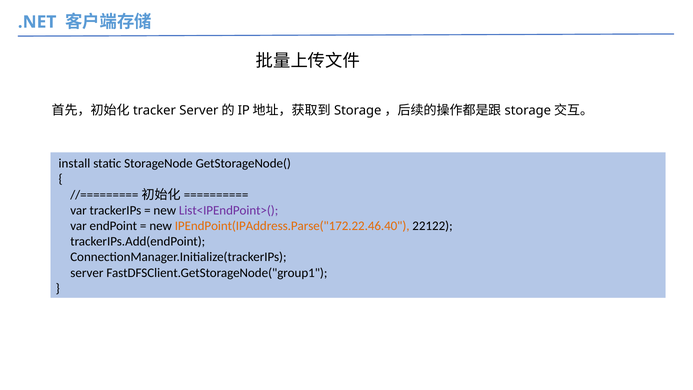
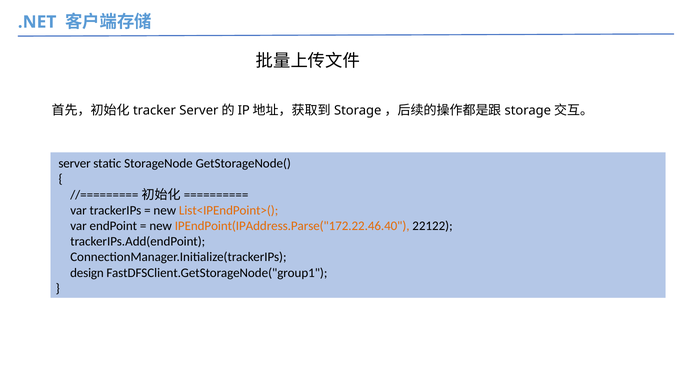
install: install -> server (75, 163)
List<IPEndPoint>( colour: purple -> orange (229, 210)
server: server -> design (87, 273)
